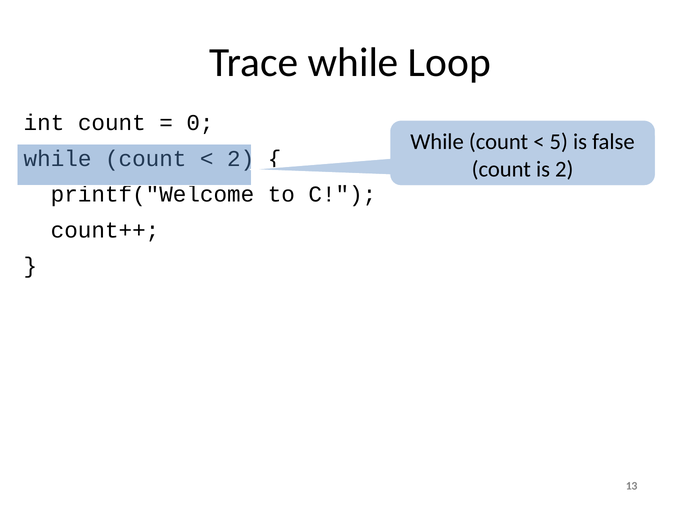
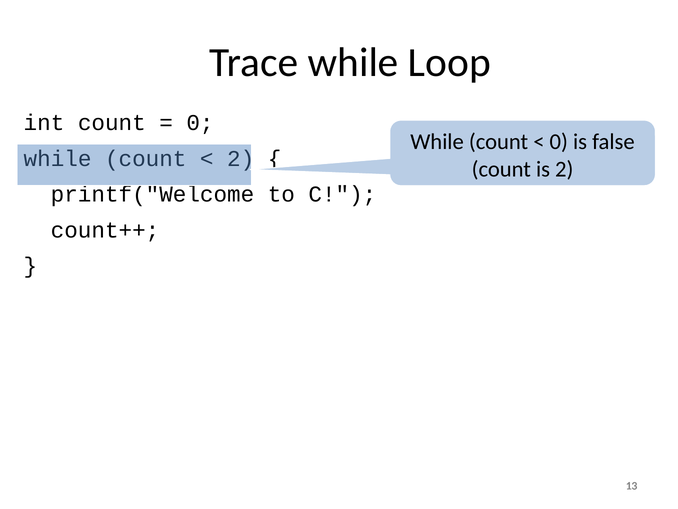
5: 5 -> 0 (559, 142)
